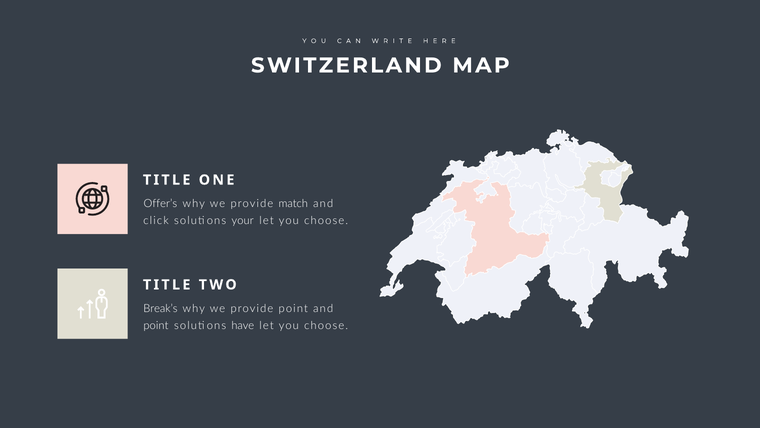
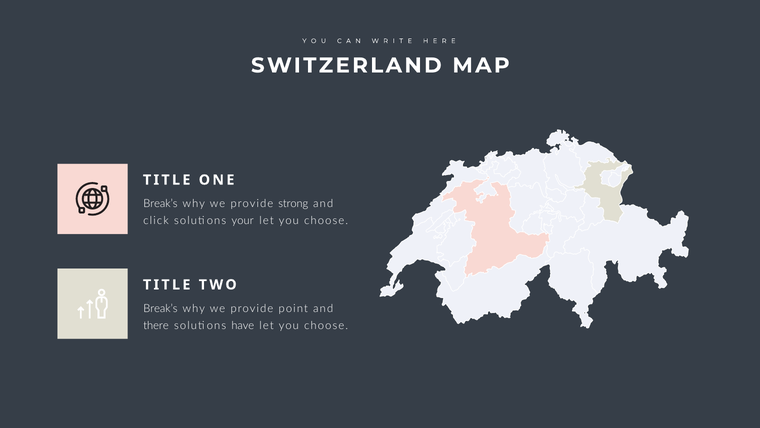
Offer’s: Offer’s -> Break’s (160, 204)
match: match -> strong (293, 204)
point: point -> there (156, 325)
